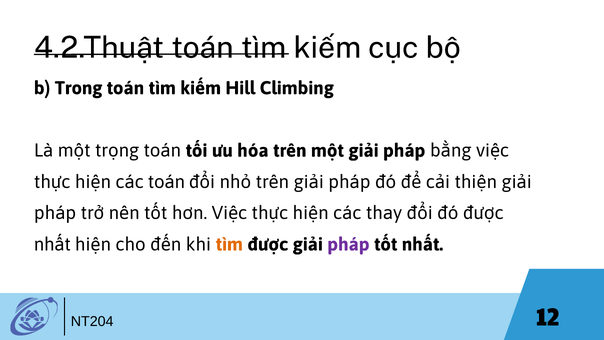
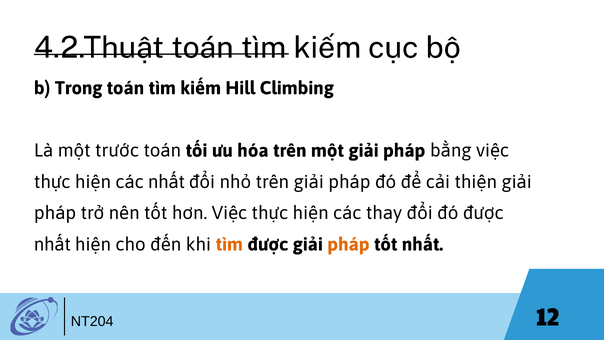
trọng: trọng -> trước (117, 150)
các toán: toán -> nhất (166, 182)
pháp colour: purple -> orange (348, 244)
